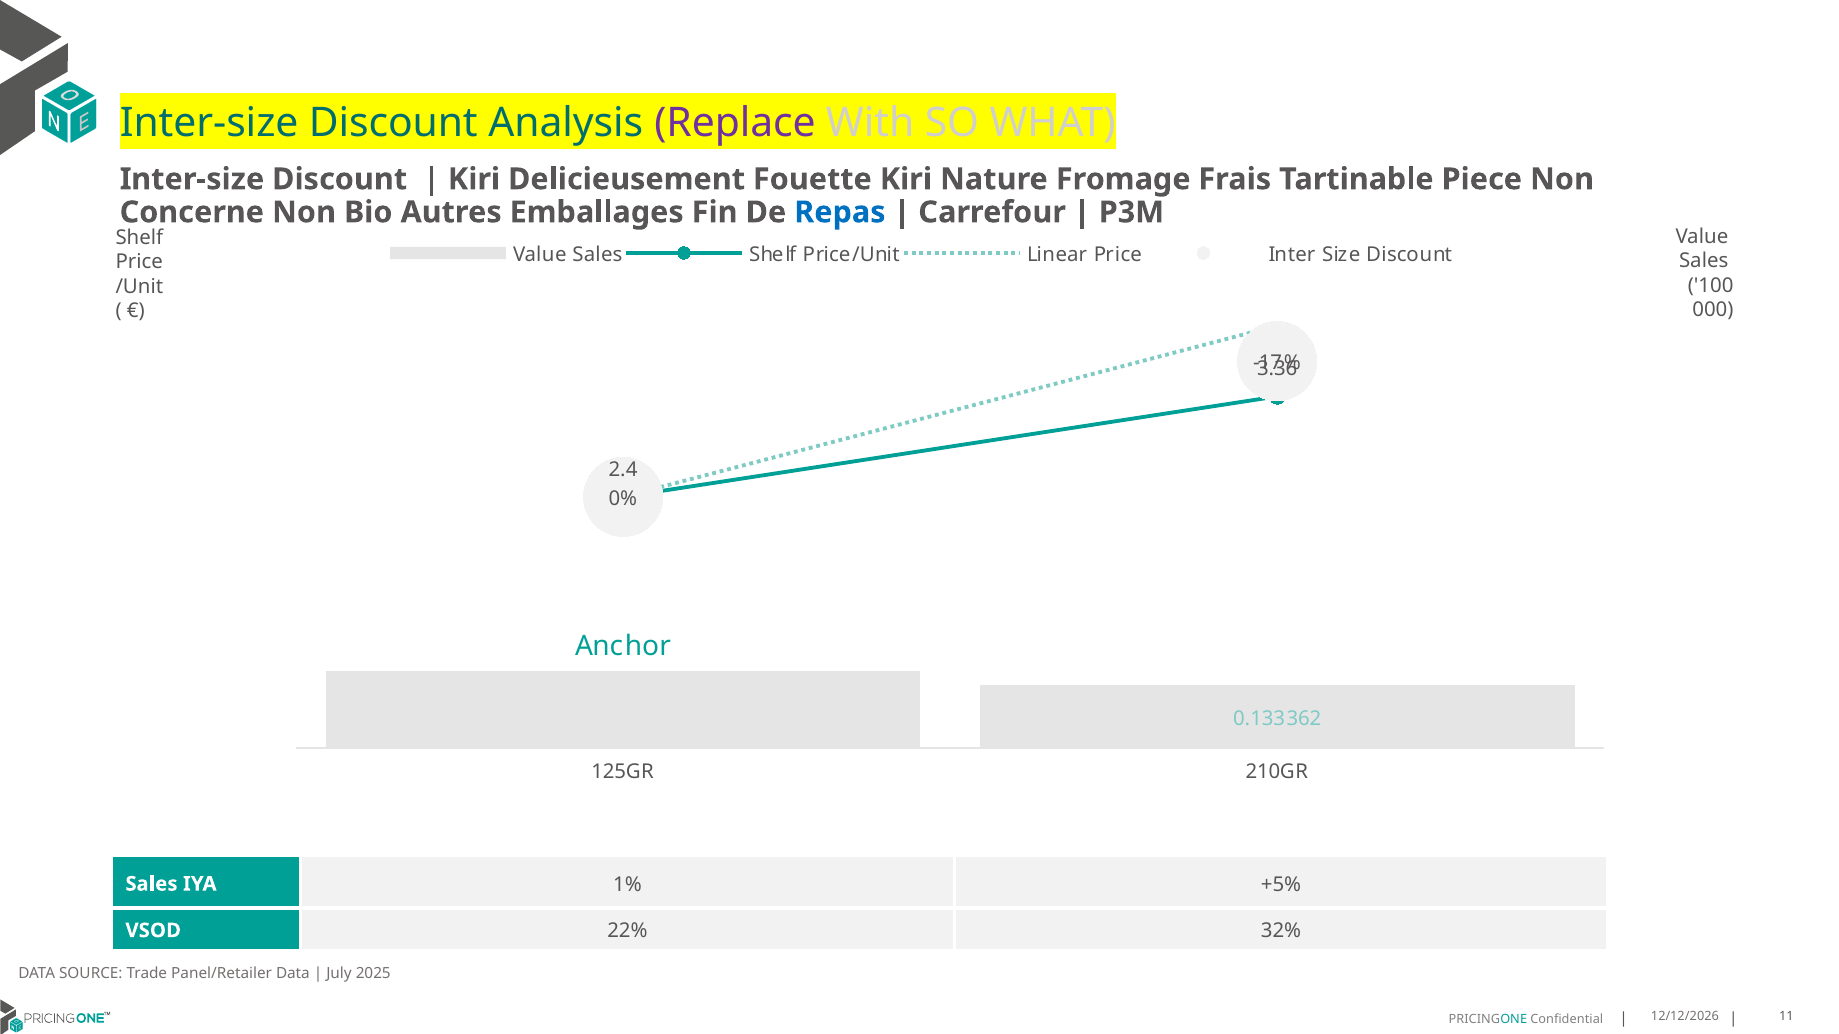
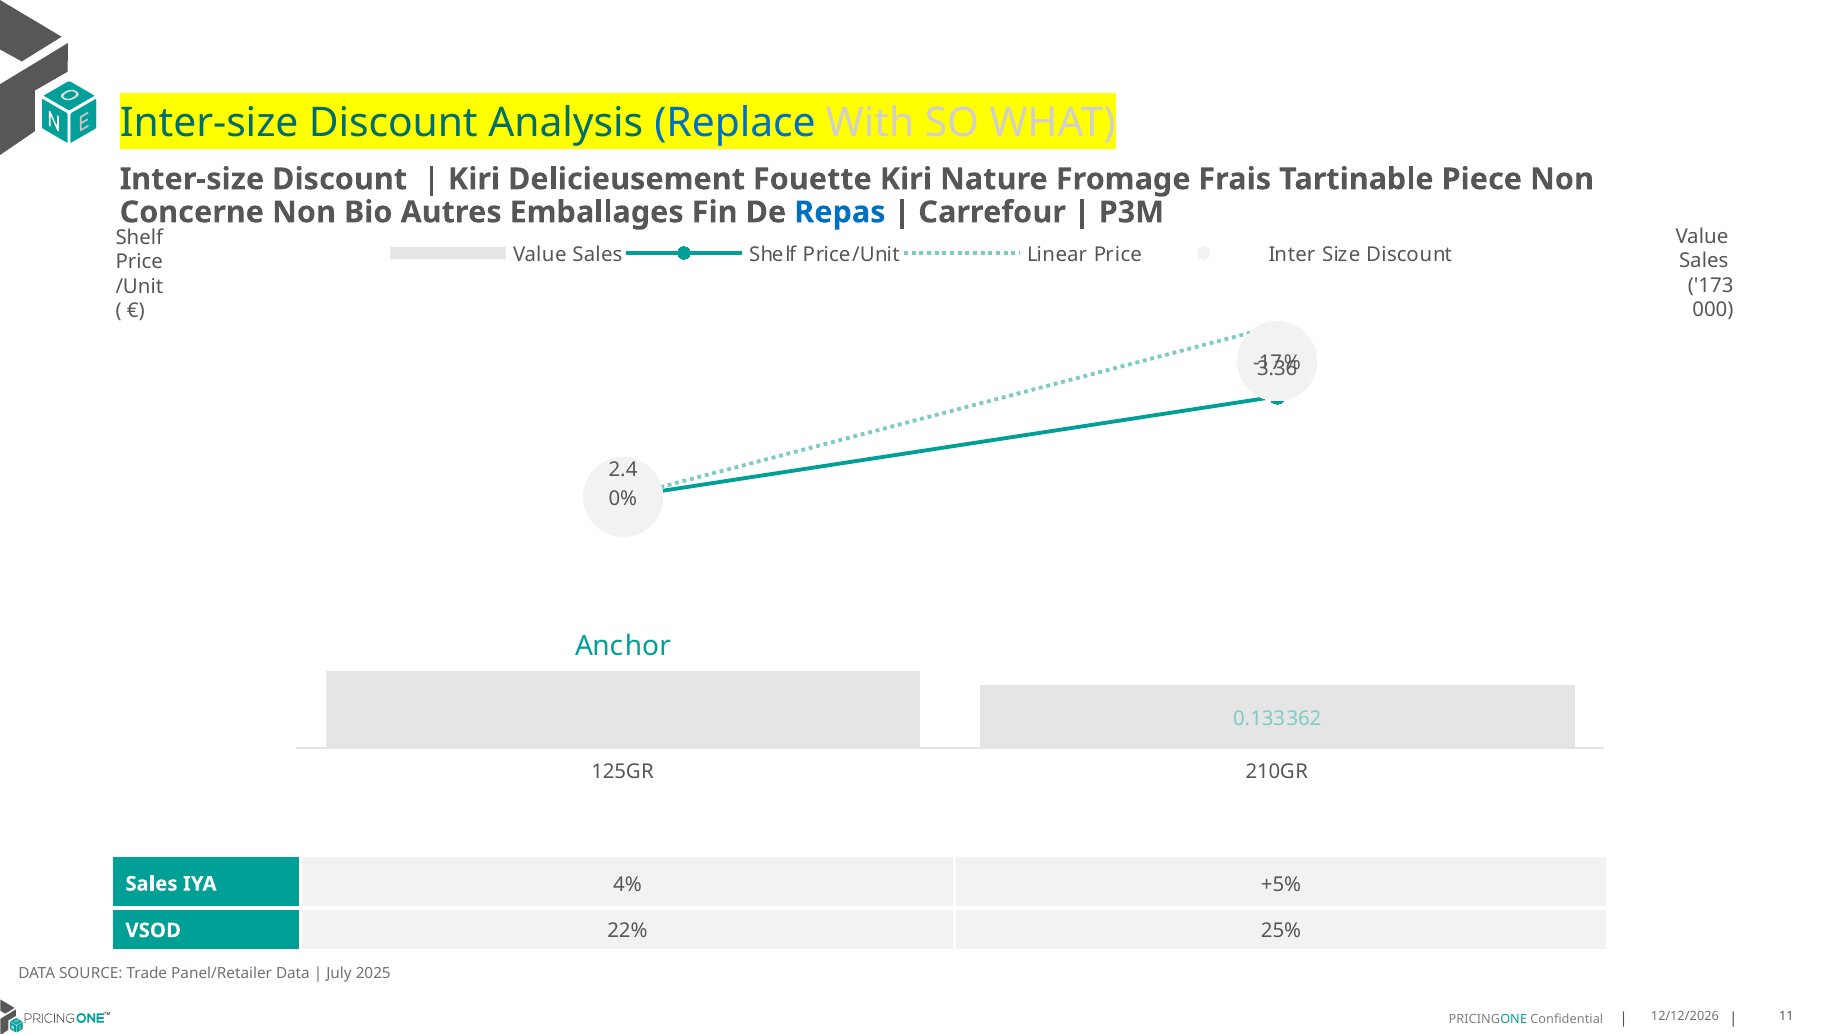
Replace colour: purple -> blue (735, 124)
100: 100 -> 173 (1711, 285)
1%: 1% -> 4% (627, 885)
32%: 32% -> 25% (1281, 932)
